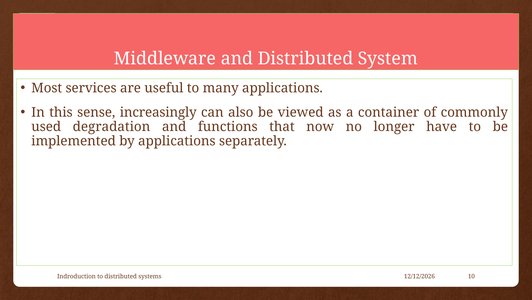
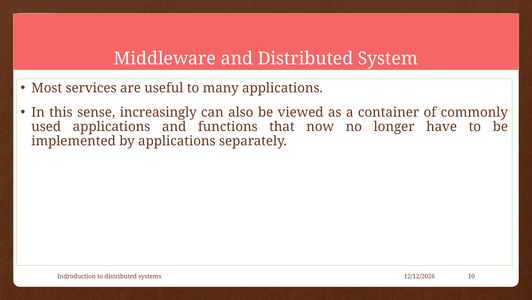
used degradation: degradation -> applications (112, 127)
